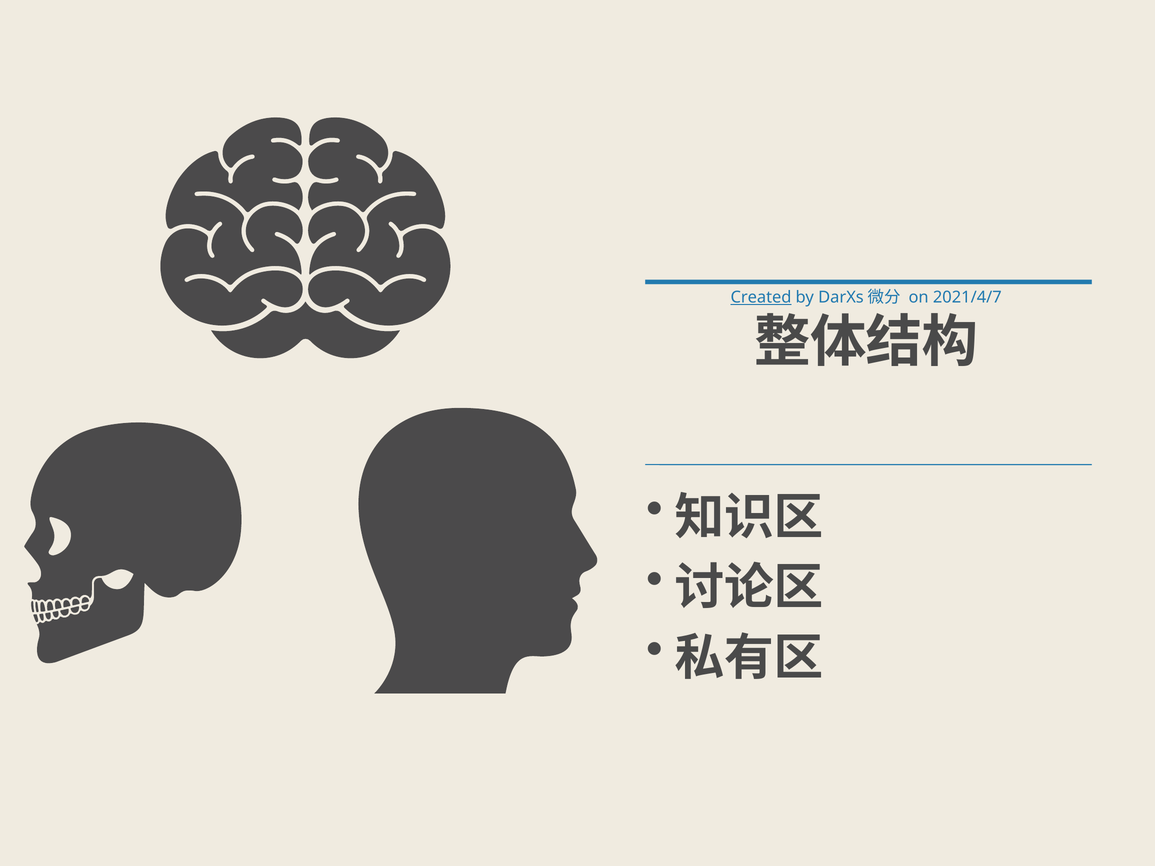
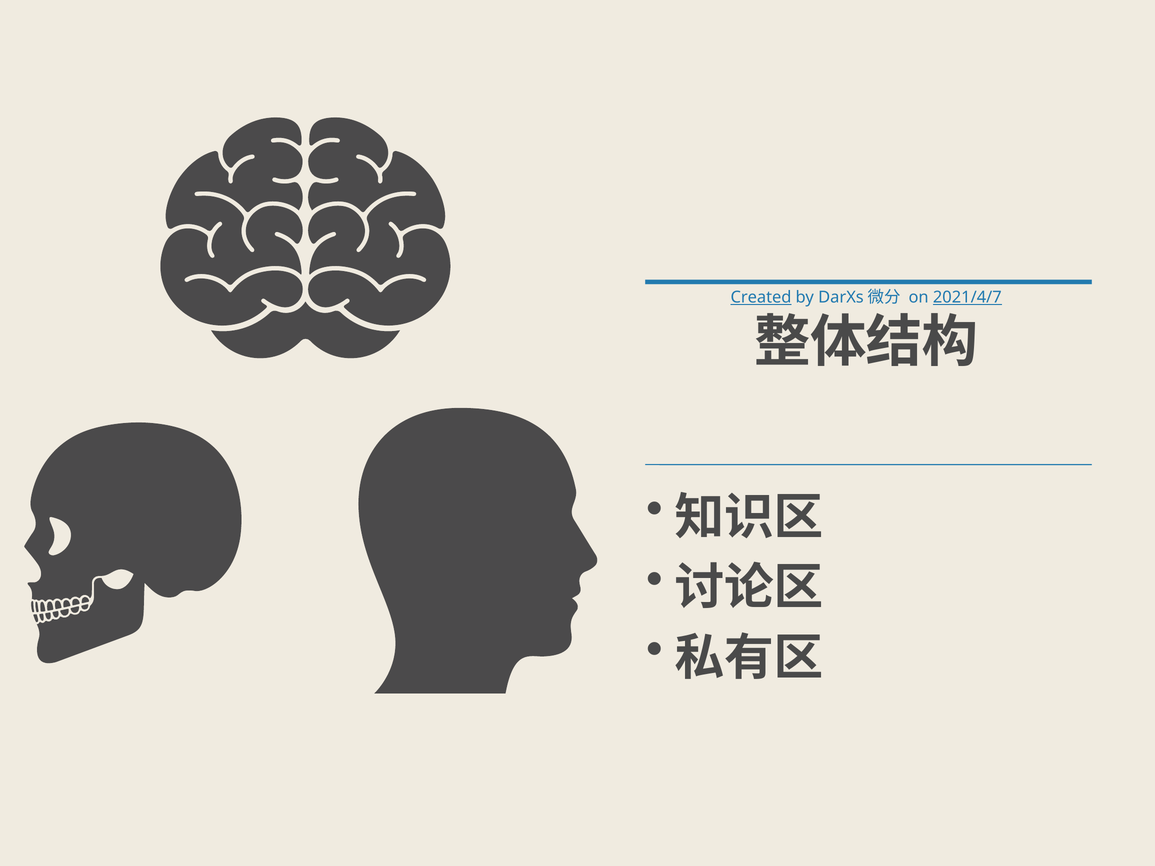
2021/4/7 underline: none -> present (967, 297)
